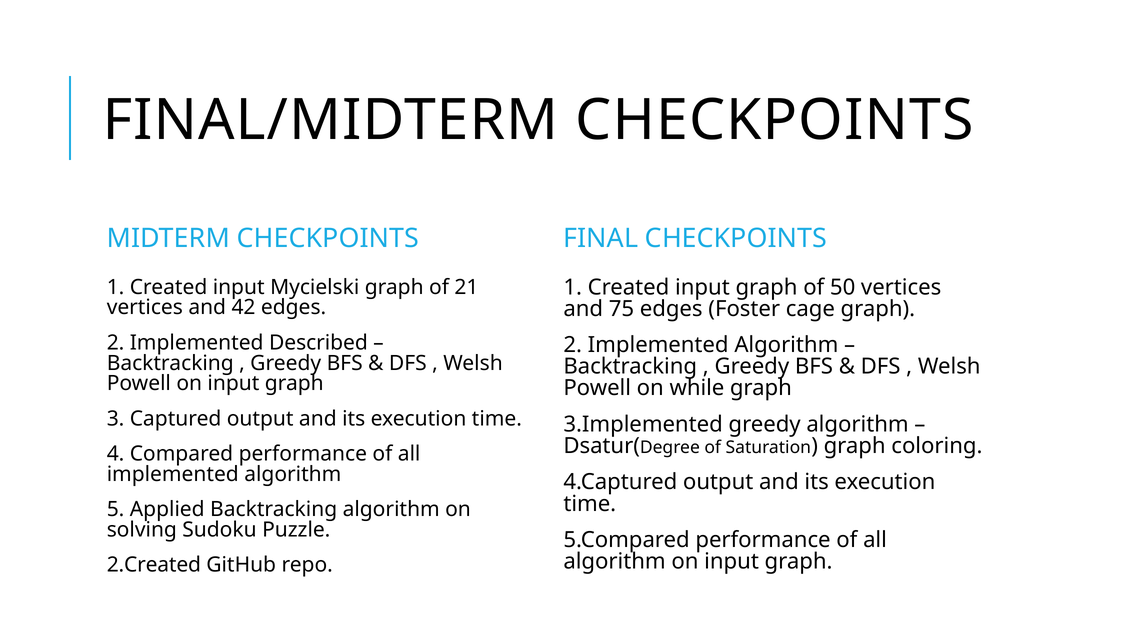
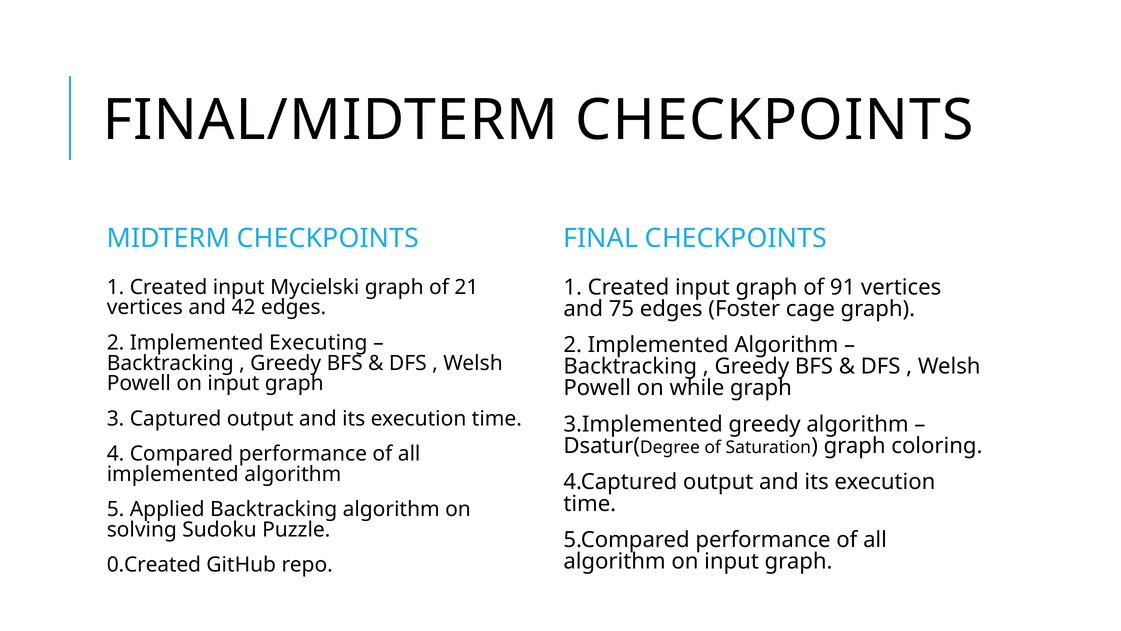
50: 50 -> 91 (843, 287)
Described: Described -> Executing (318, 342)
2.Created: 2.Created -> 0.Created (154, 564)
